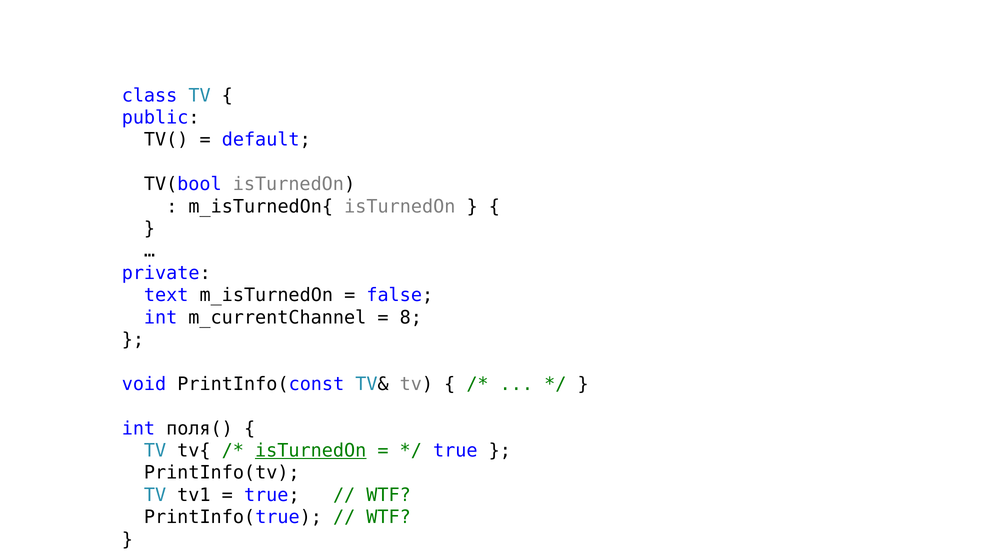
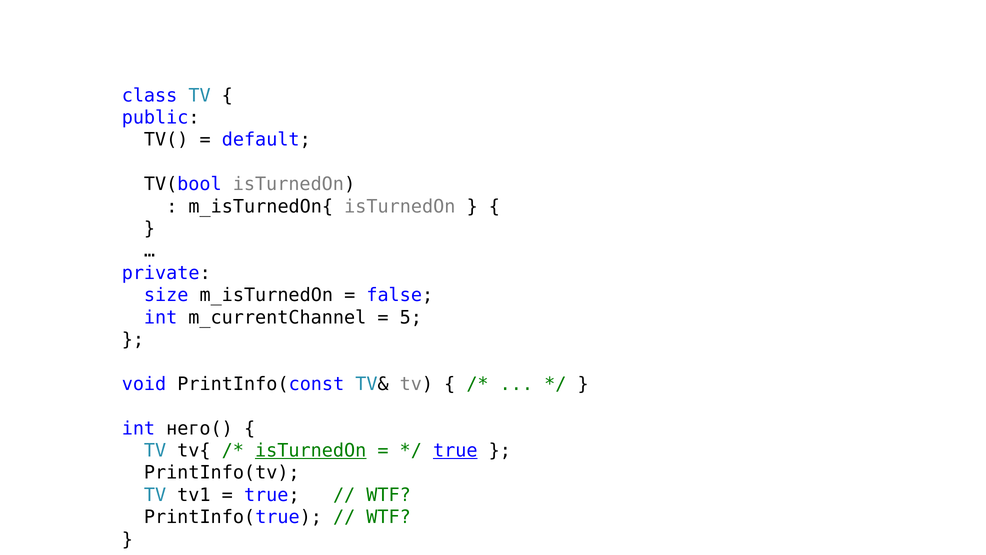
text: text -> size (166, 295)
8: 8 -> 5 (411, 317)
поля(: поля( -> него( (200, 428)
true underline: none -> present (455, 450)
